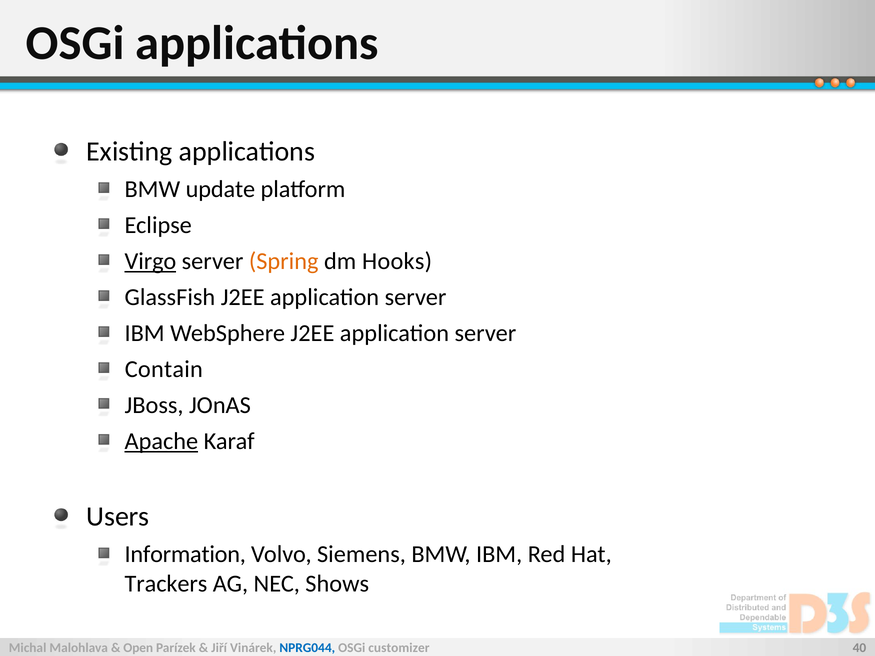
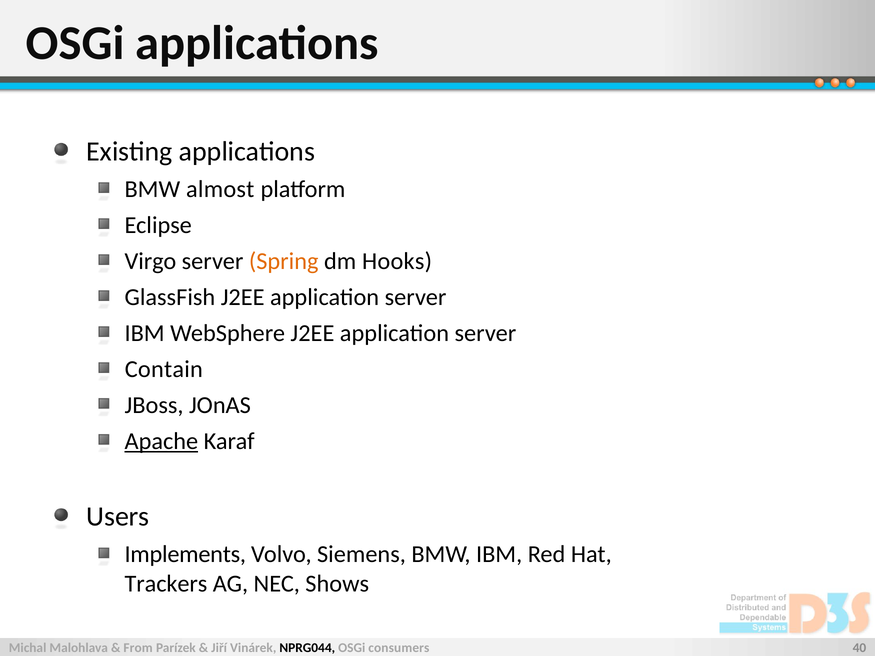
update: update -> almost (220, 189)
Virgo underline: present -> none (150, 261)
Information: Information -> Implements (185, 555)
Open: Open -> From (138, 648)
NPRG044 colour: blue -> black (307, 648)
customizer: customizer -> consumers (399, 648)
